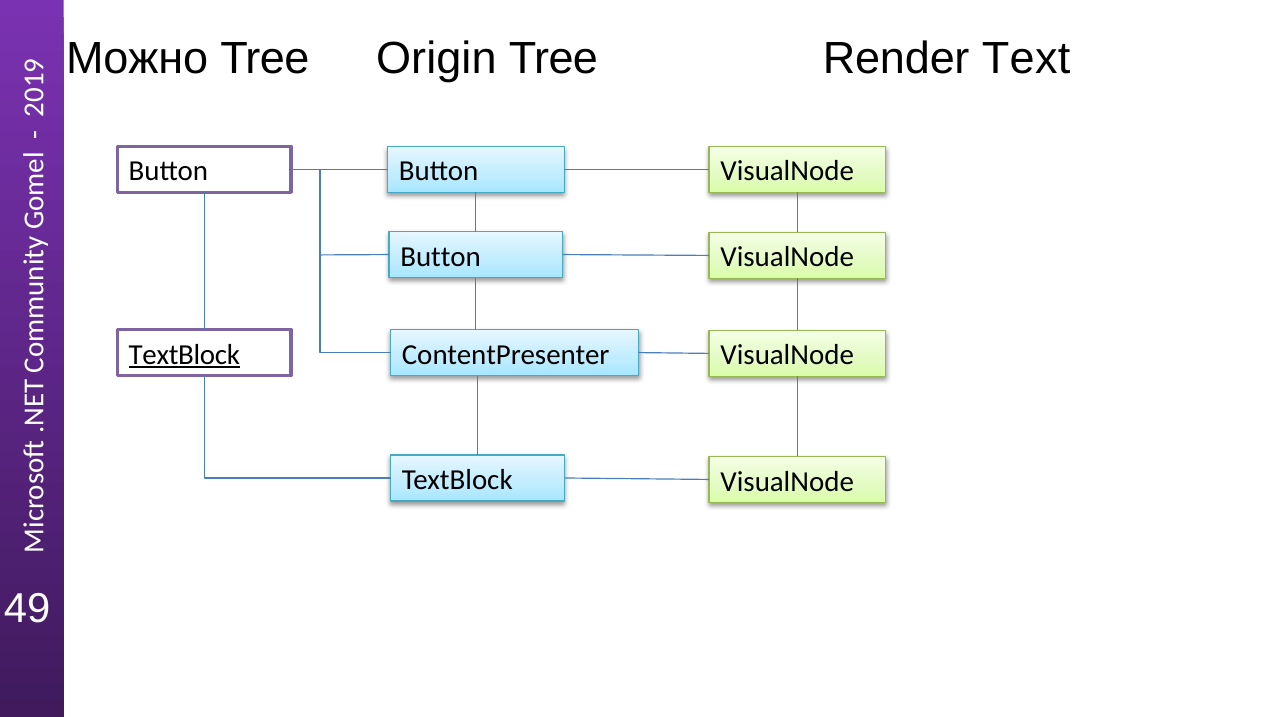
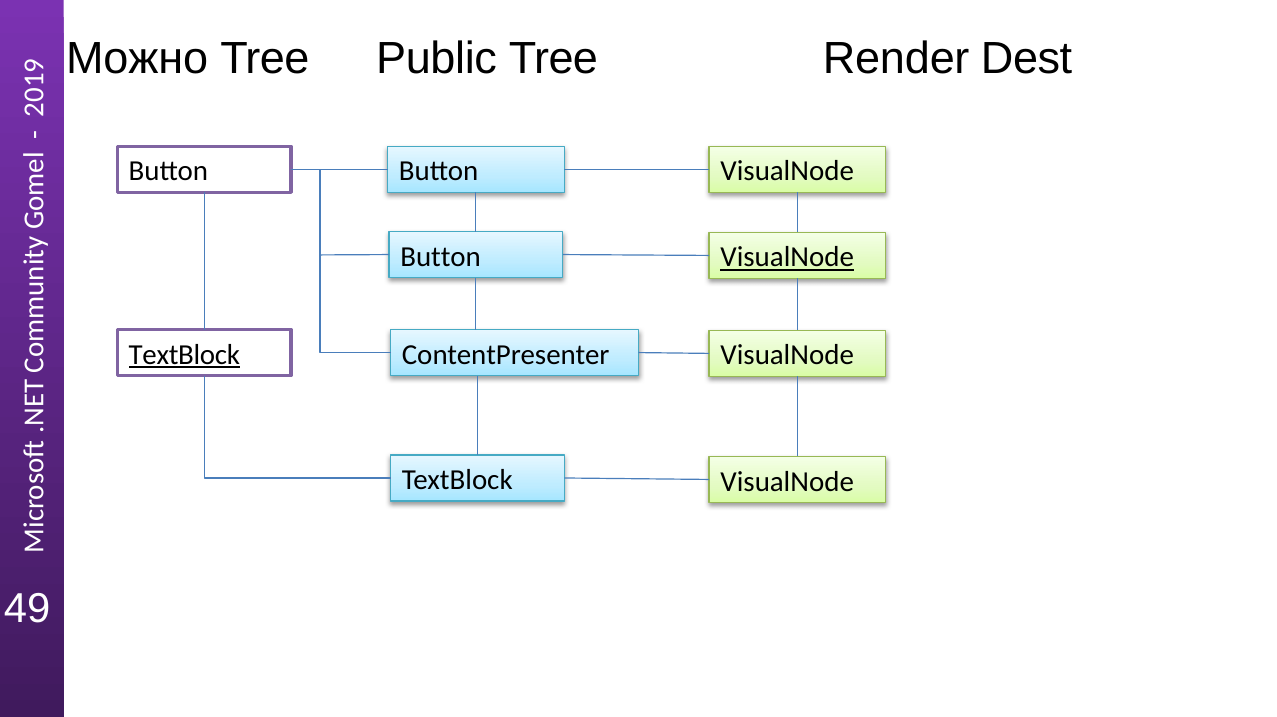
Origin: Origin -> Public (437, 59)
Text: Text -> Dest (1027, 59)
VisualNode underline: none -> present (787, 258)
